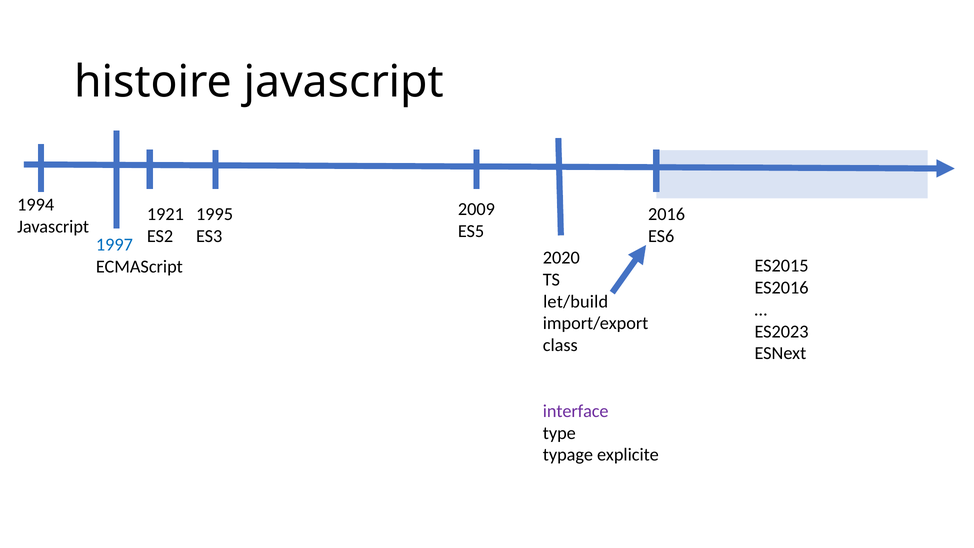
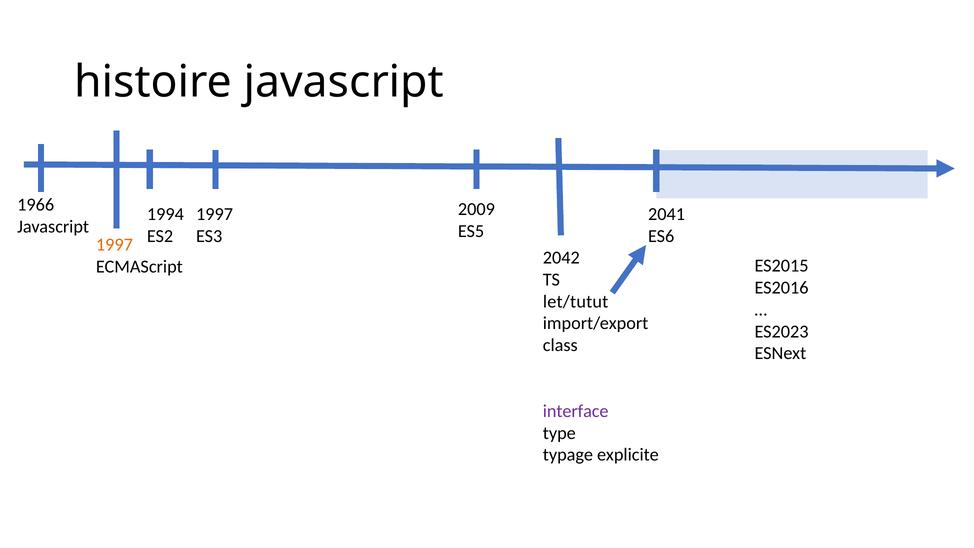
1994: 1994 -> 1966 (36, 205)
1921: 1921 -> 1994 (165, 214)
1995: 1995 -> 1997 (215, 214)
2016: 2016 -> 2041 (667, 214)
1997 colour: blue -> orange (114, 244)
2020: 2020 -> 2042 (561, 258)
let/build: let/build -> let/tutut (576, 301)
